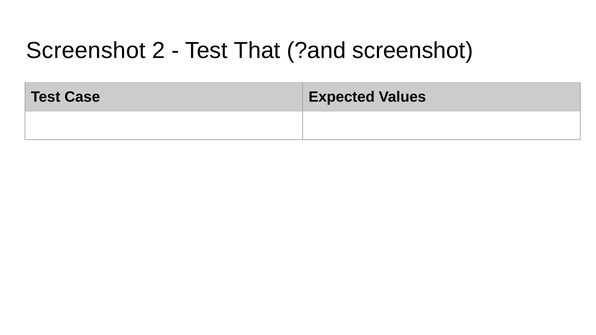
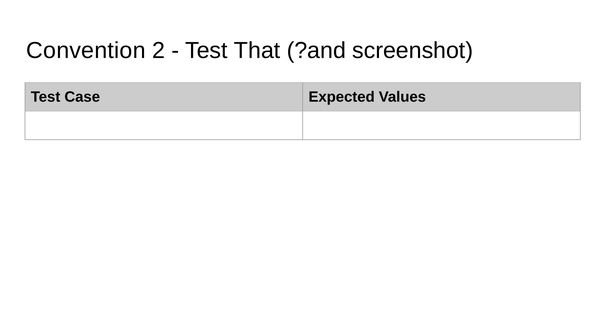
Screenshot: Screenshot -> Convention (86, 50)
